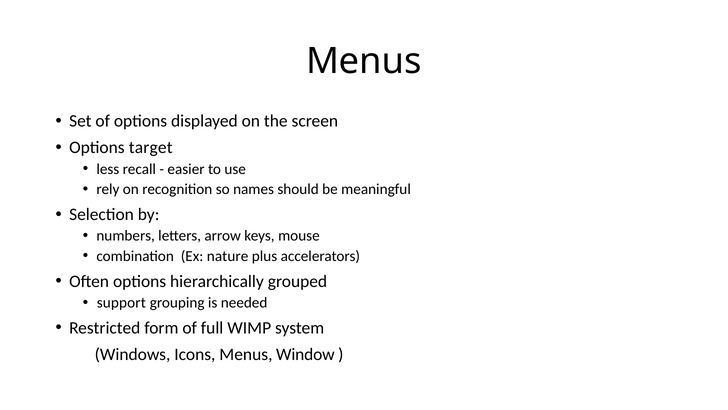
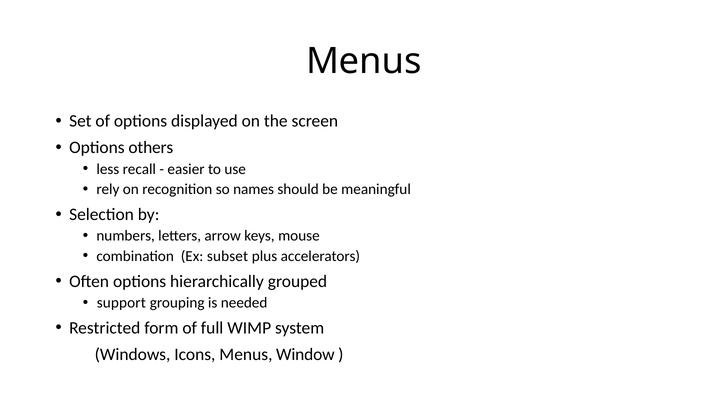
target: target -> others (151, 147)
nature: nature -> subset (228, 256)
